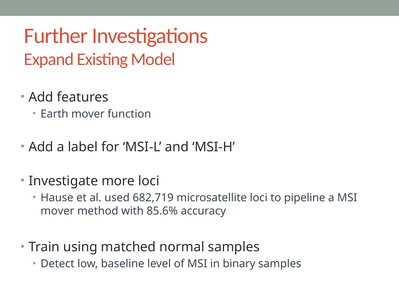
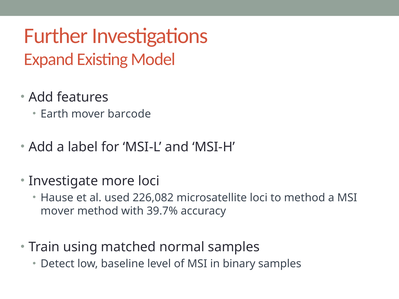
function: function -> barcode (129, 114)
682,719: 682,719 -> 226,082 (153, 198)
to pipeline: pipeline -> method (305, 198)
85.6%: 85.6% -> 39.7% (162, 211)
